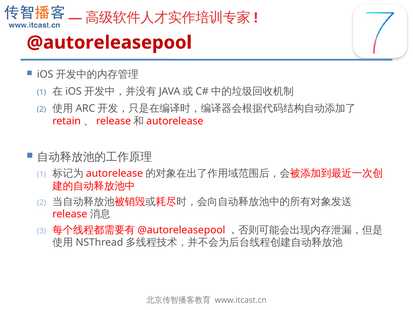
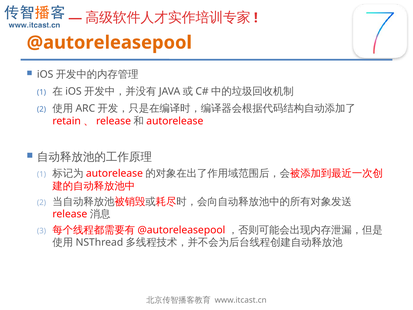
@autoreleasepool colour: red -> orange (109, 43)
